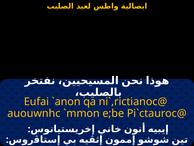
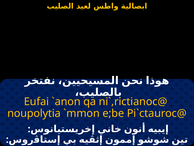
auouwnhc: auouwnhc -> noupolytia (34, 113)
